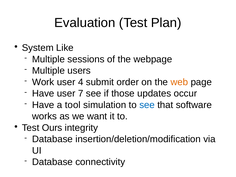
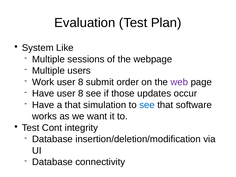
4: 4 -> 8 (81, 82)
web colour: orange -> purple (179, 82)
Have user 7: 7 -> 8 (81, 93)
a tool: tool -> that (73, 105)
Ours: Ours -> Cont (52, 128)
